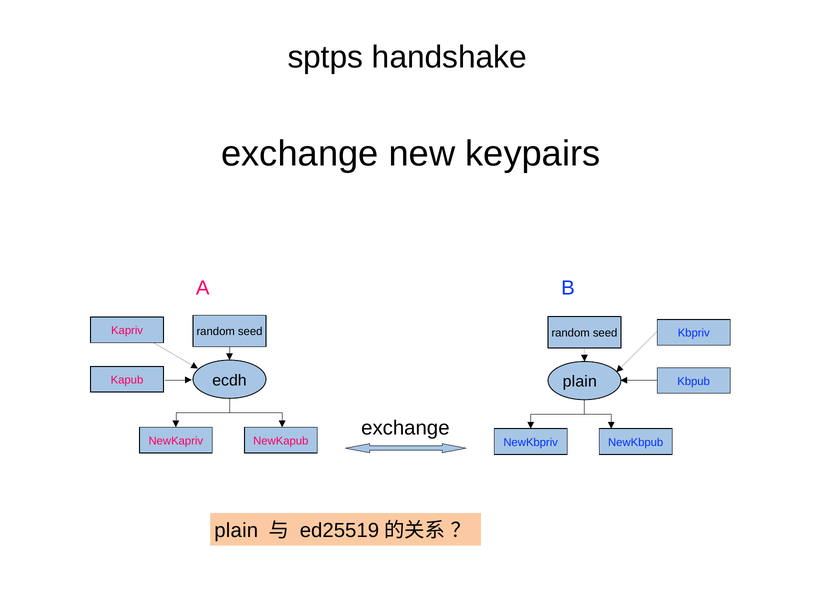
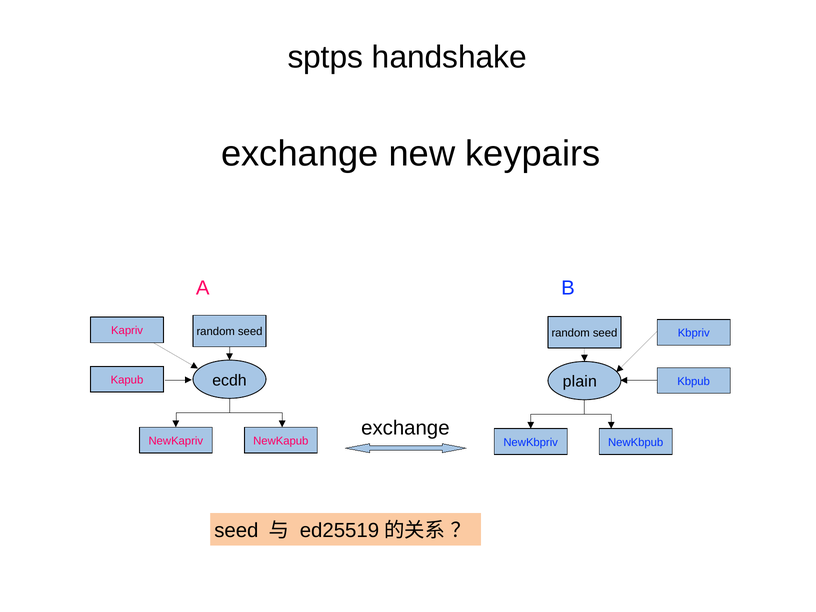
plain: plain -> seed (236, 531)
